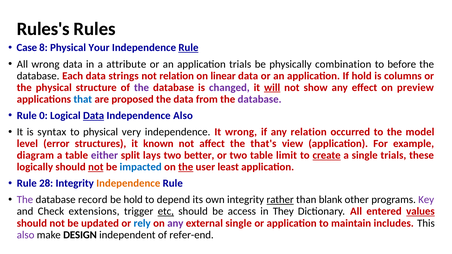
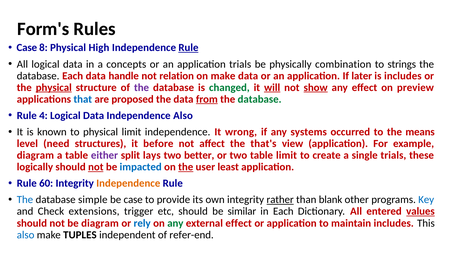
Rules's: Rules's -> Form's (43, 29)
Your: Your -> High (99, 48)
All wrong: wrong -> logical (46, 64)
attribute: attribute -> concepts (126, 64)
before: before -> strings (402, 64)
strings: strings -> handle (124, 76)
on linear: linear -> make (223, 76)
If hold: hold -> later (362, 76)
is columns: columns -> includes (403, 76)
physical underline: none -> present (54, 88)
changed colour: purple -> green (229, 88)
show underline: none -> present (316, 88)
from underline: none -> present (207, 99)
database colour: purple -> green (260, 99)
0: 0 -> 4 (43, 116)
Data underline: present -> none (94, 116)
syntax: syntax -> known (52, 132)
physical very: very -> limit (131, 132)
any relation: relation -> systems (309, 132)
model: model -> means (420, 132)
error: error -> need (56, 144)
known: known -> before (158, 144)
create underline: present -> none (327, 155)
28: 28 -> 60 (46, 184)
The colour: purple -> blue (25, 200)
record: record -> simple (93, 200)
be hold: hold -> case (133, 200)
depend: depend -> provide (173, 200)
Key colour: purple -> blue (426, 200)
etc underline: present -> none (166, 212)
access: access -> similar (242, 212)
in They: They -> Each (283, 212)
be updated: updated -> diagram (100, 223)
any colour: purple -> green (175, 223)
external single: single -> effect (239, 223)
also colour: purple -> blue (26, 235)
DESIGN: DESIGN -> TUPLES (80, 235)
